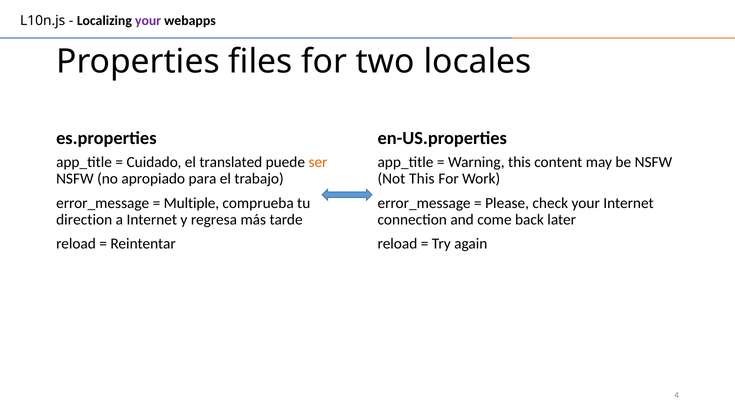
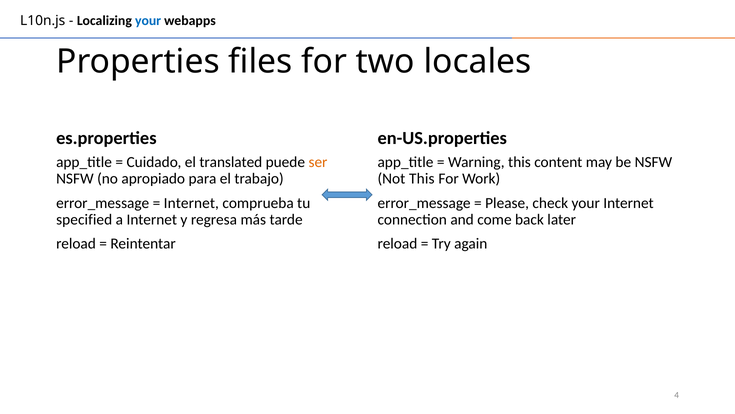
your colour: purple -> blue (148, 21)
Multiple: Multiple -> Internet (191, 203)
direction: direction -> specified (84, 219)
